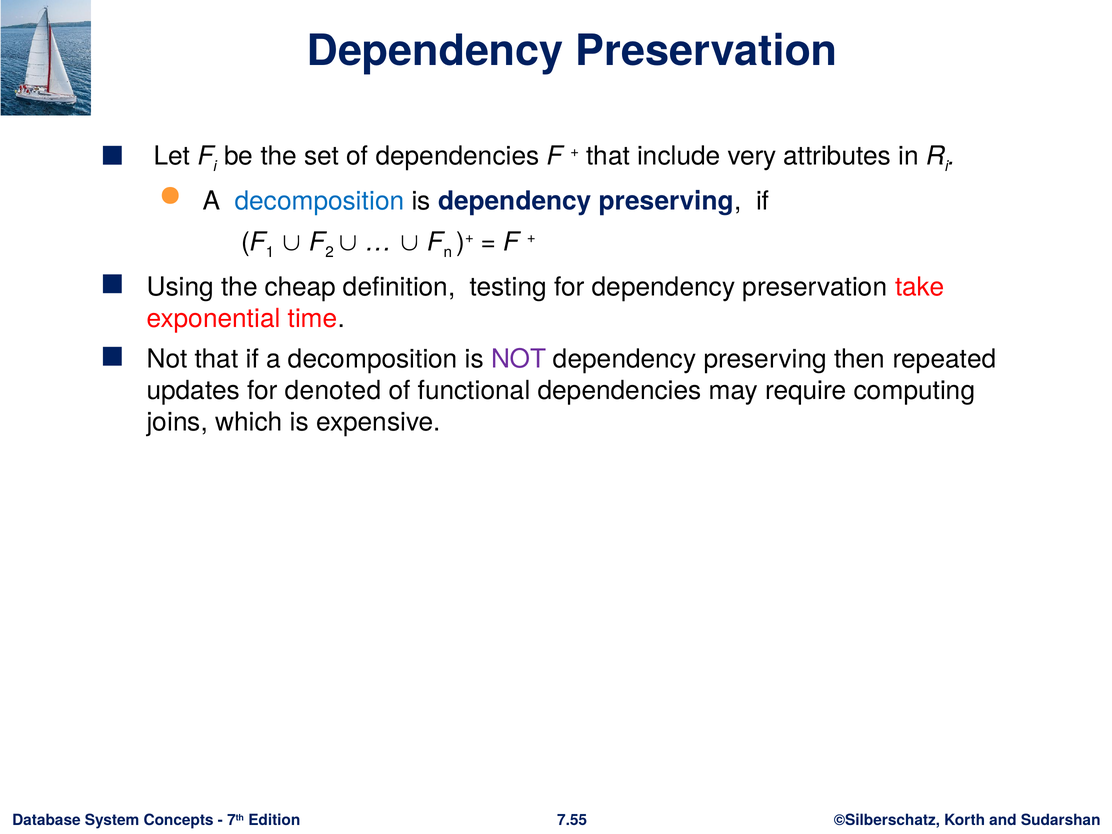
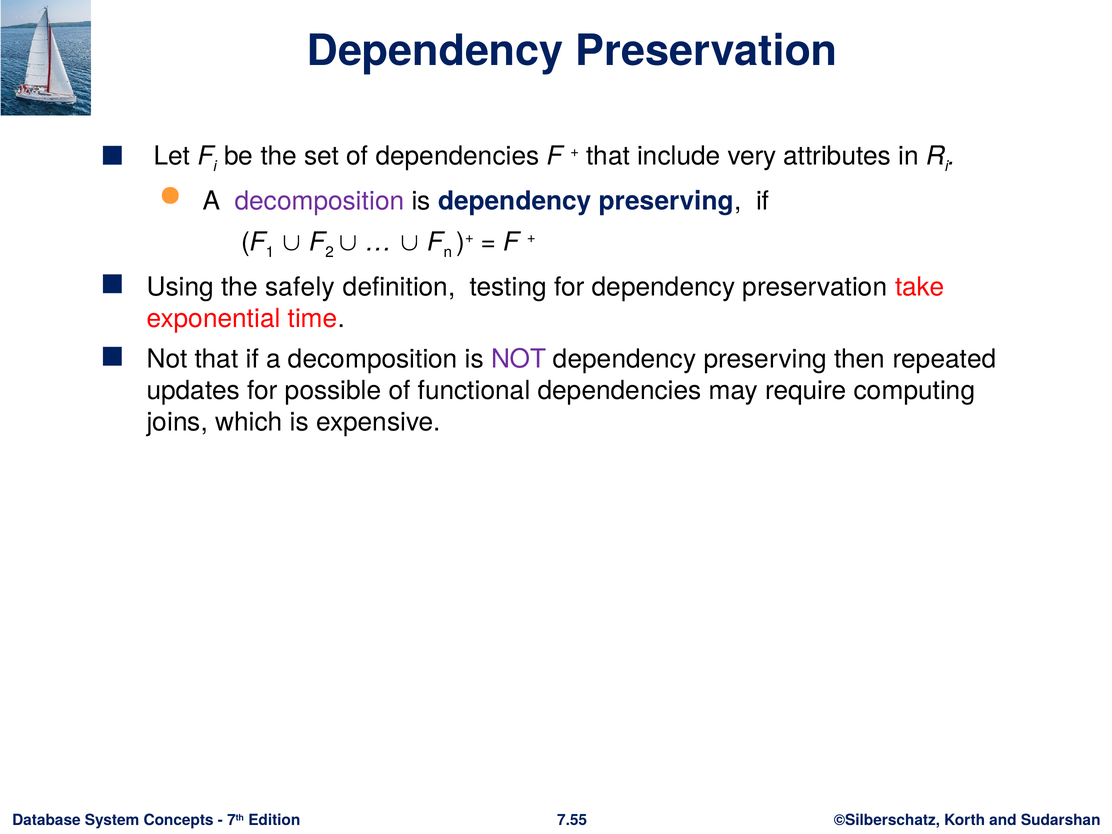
decomposition colour: blue -> purple (319, 201)
cheap: cheap -> safely (300, 287)
denoted: denoted -> possible (333, 391)
